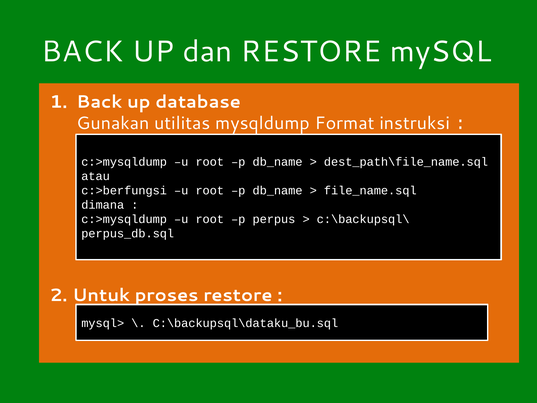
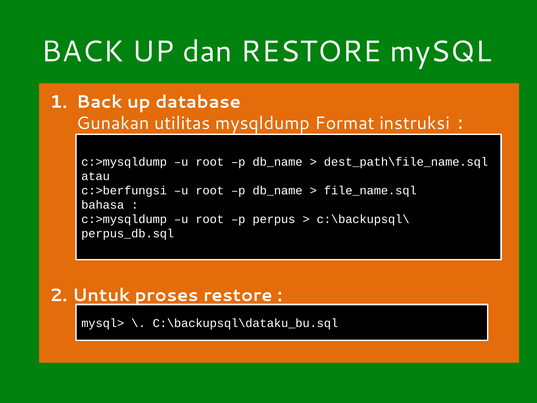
dimana: dimana -> bahasa (103, 205)
